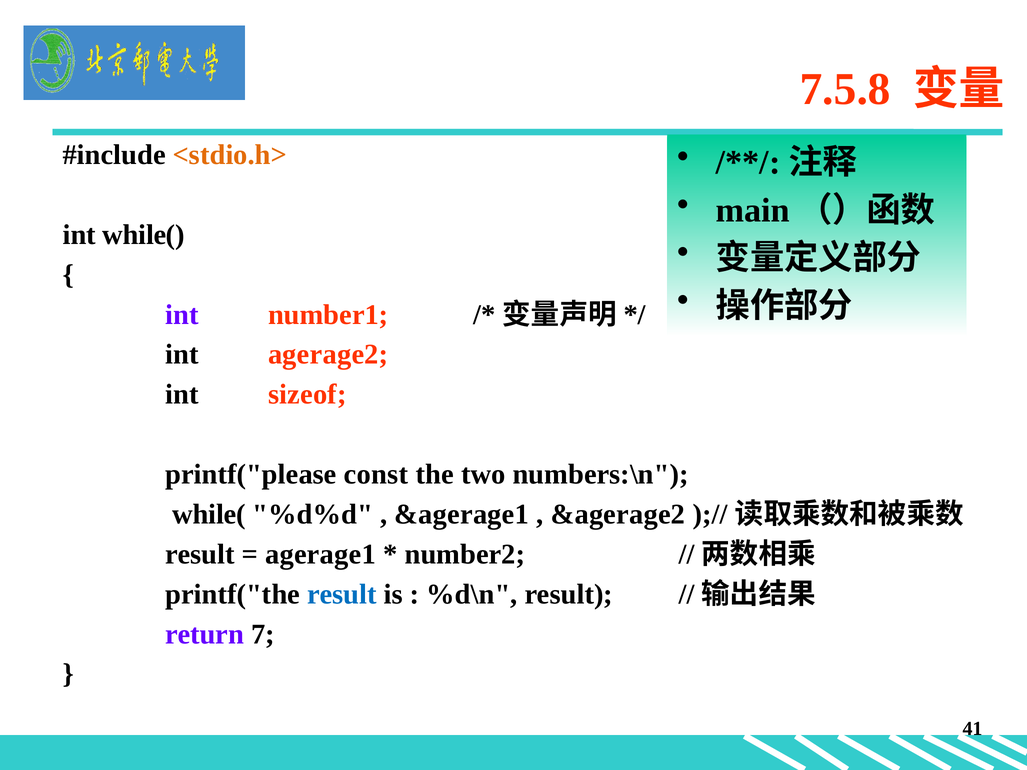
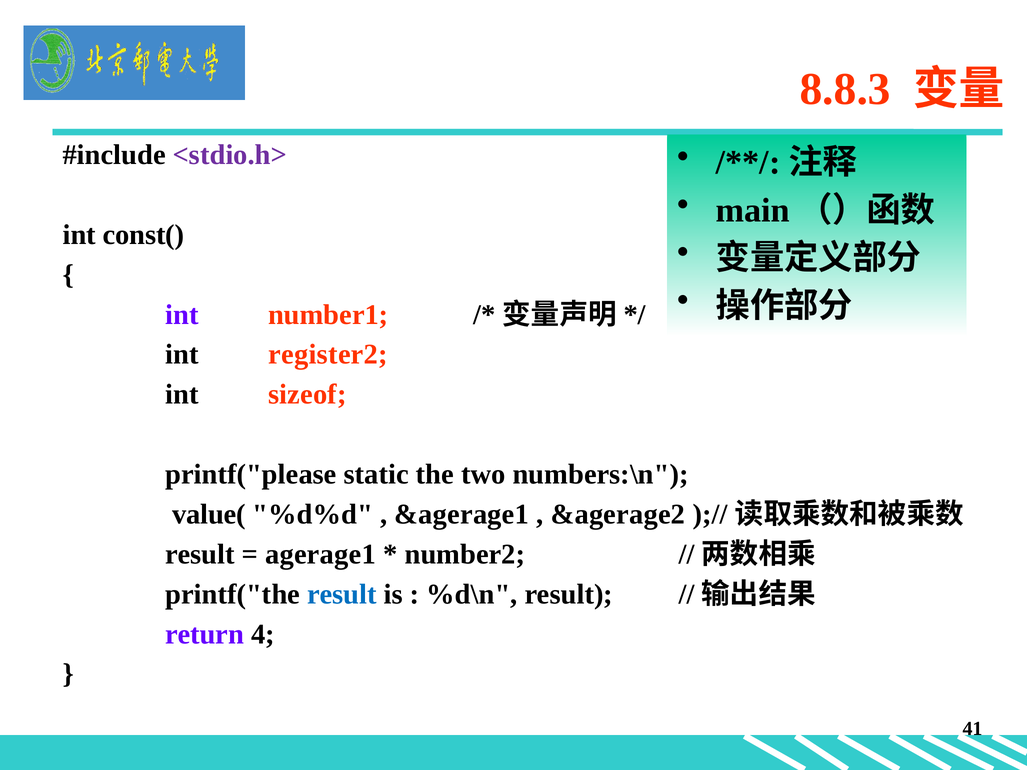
7.5.8: 7.5.8 -> 8.8.3 (845, 89)
<stdio.h> colour: orange -> purple (230, 155)
int while(: while( -> const( (144, 235)
agerage2: agerage2 -> register2 (328, 355)
const: const -> static (376, 475)
while(: while( -> value( (209, 514)
7: 7 -> 4 (263, 634)
